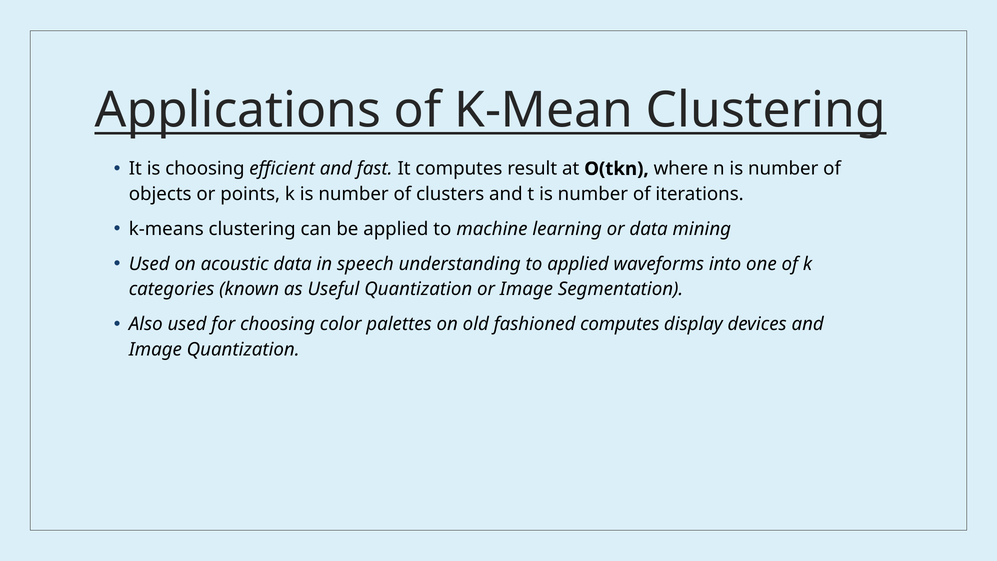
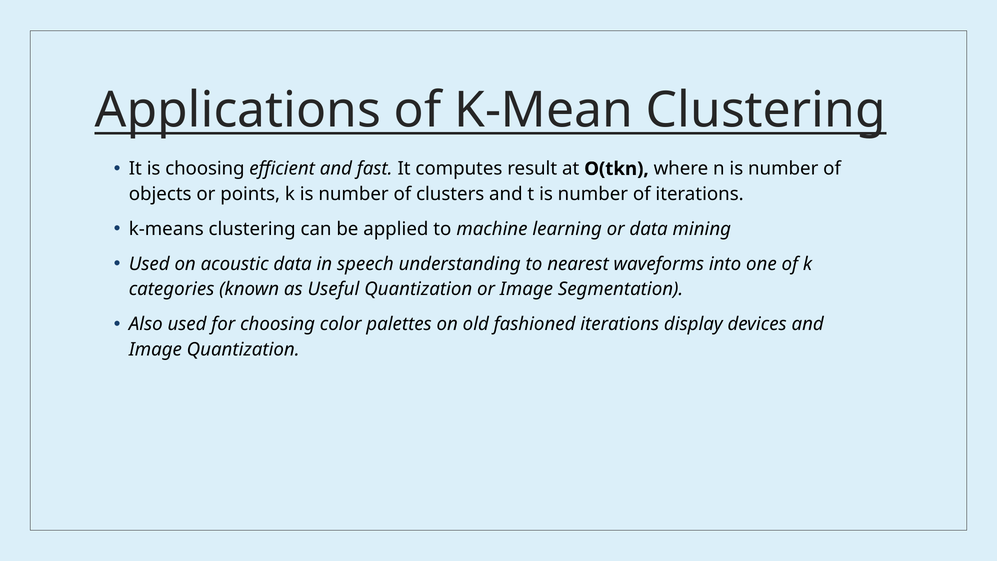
to applied: applied -> nearest (578, 264)
fashioned computes: computes -> iterations (620, 324)
